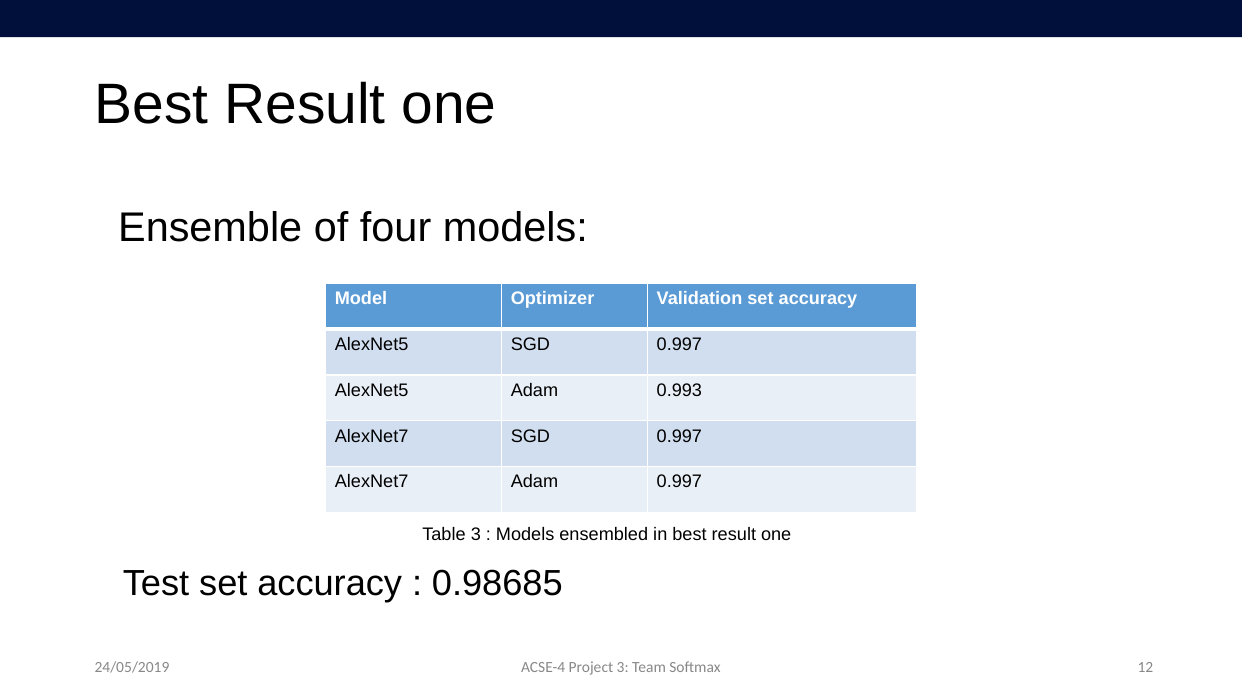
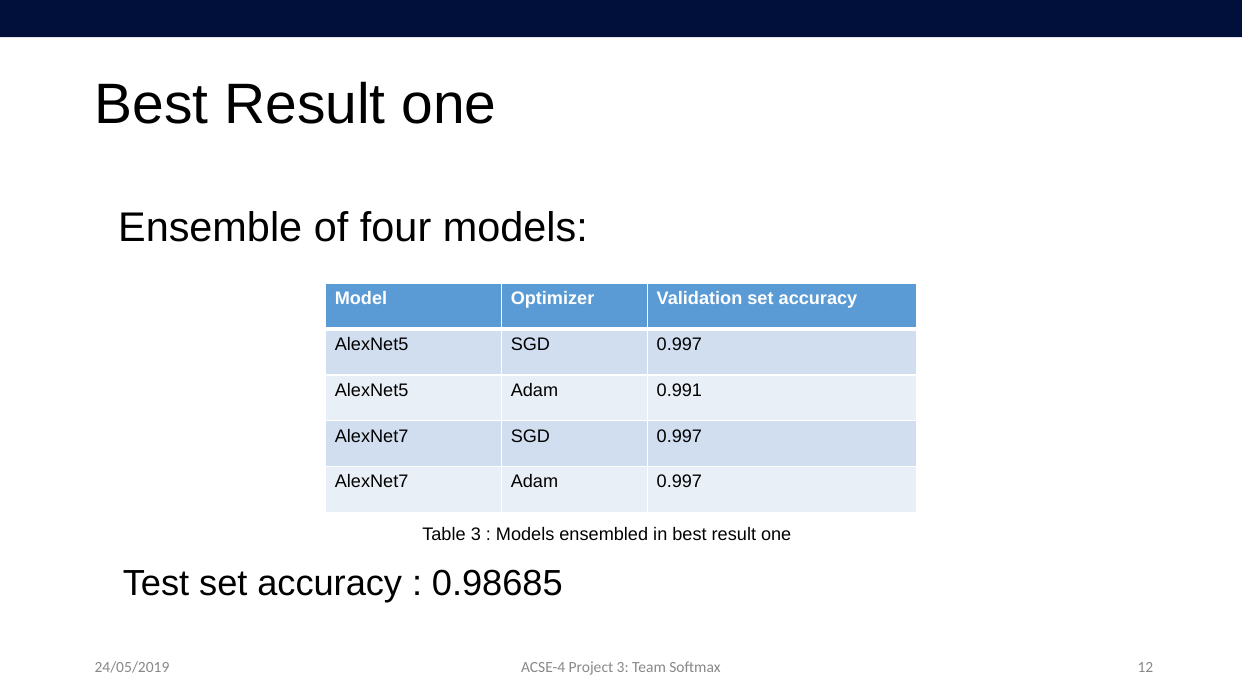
0.993: 0.993 -> 0.991 (679, 390)
